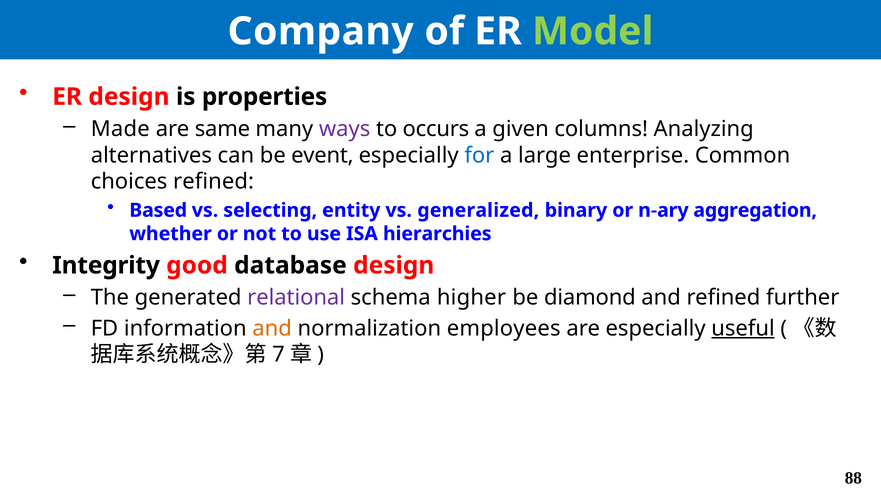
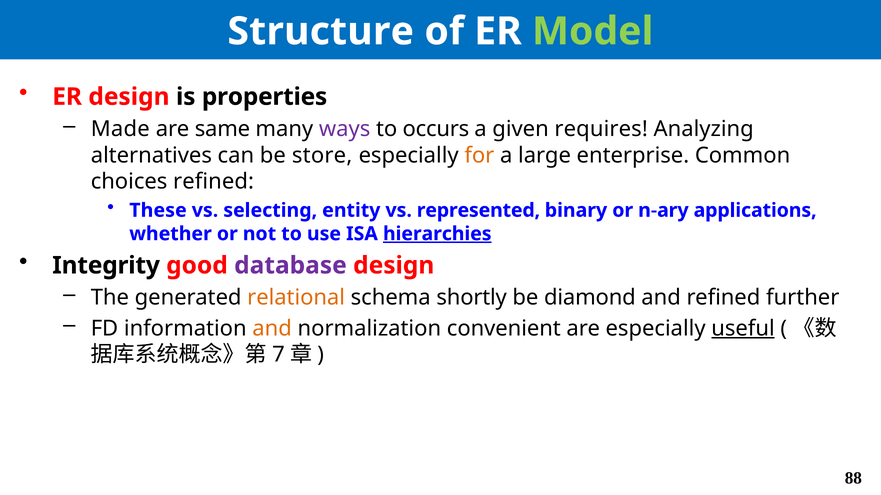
Company: Company -> Structure (321, 31)
columns: columns -> requires (601, 129)
event: event -> store (322, 155)
for colour: blue -> orange (479, 155)
Based: Based -> These (158, 211)
generalized: generalized -> represented (478, 211)
aggregation: aggregation -> applications (755, 211)
hierarchies underline: none -> present (437, 234)
database colour: black -> purple (290, 266)
relational colour: purple -> orange (296, 298)
higher: higher -> shortly (472, 298)
employees: employees -> convenient (504, 329)
